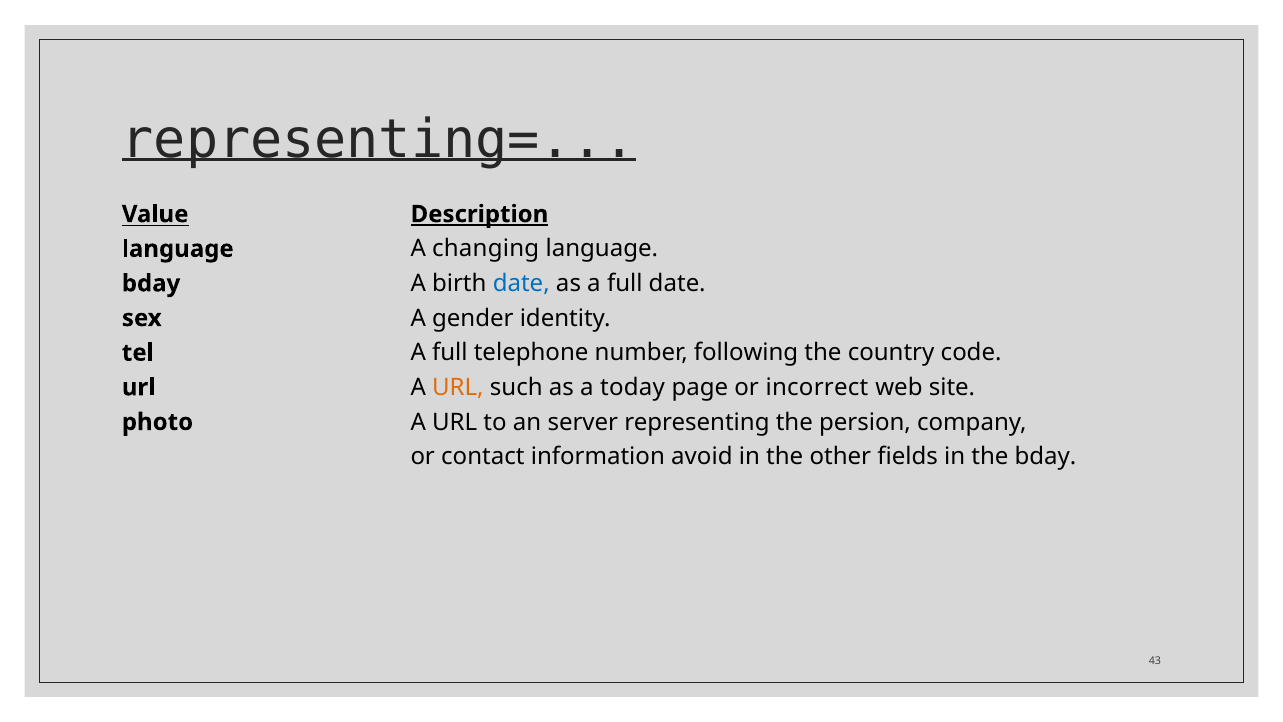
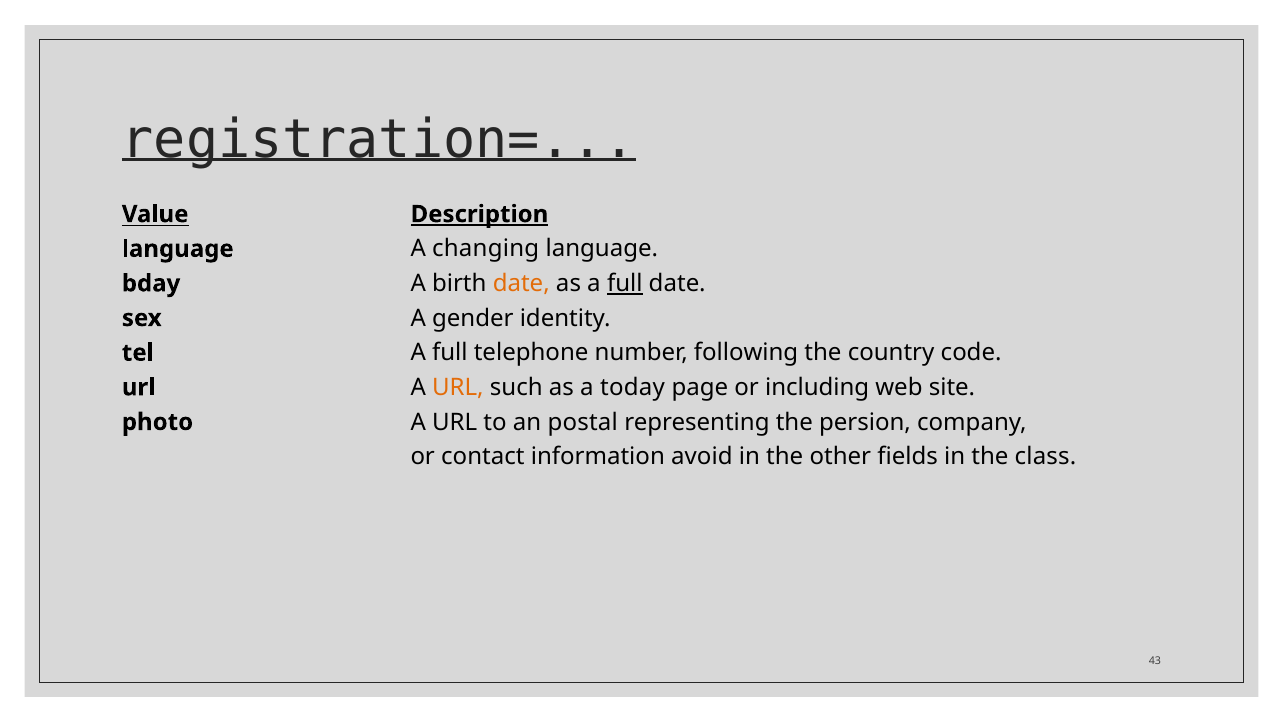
representing=: representing= -> registration= (379, 139)
date colour: blue -> orange (521, 283)
full underline: none -> present (625, 283)
incorrect: incorrect -> including (817, 387)
server: server -> postal (583, 422)
the bday: bday -> class (1045, 457)
